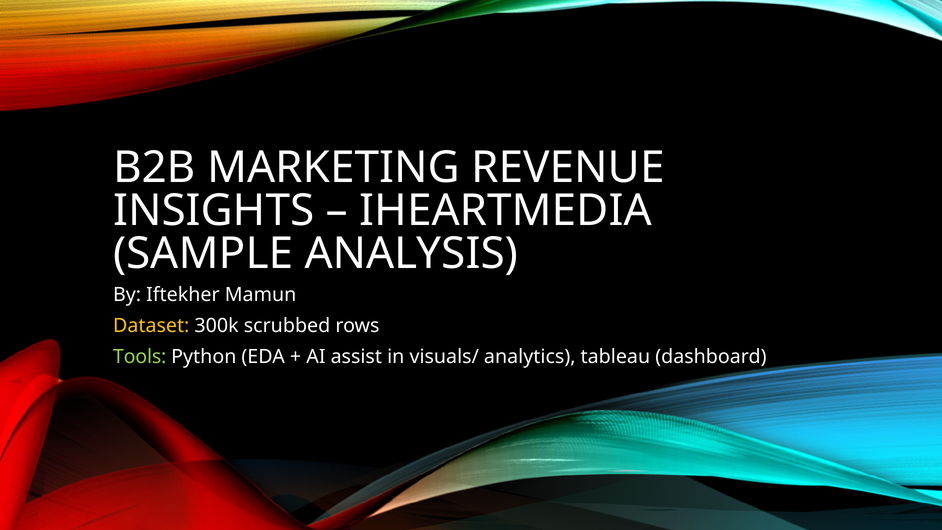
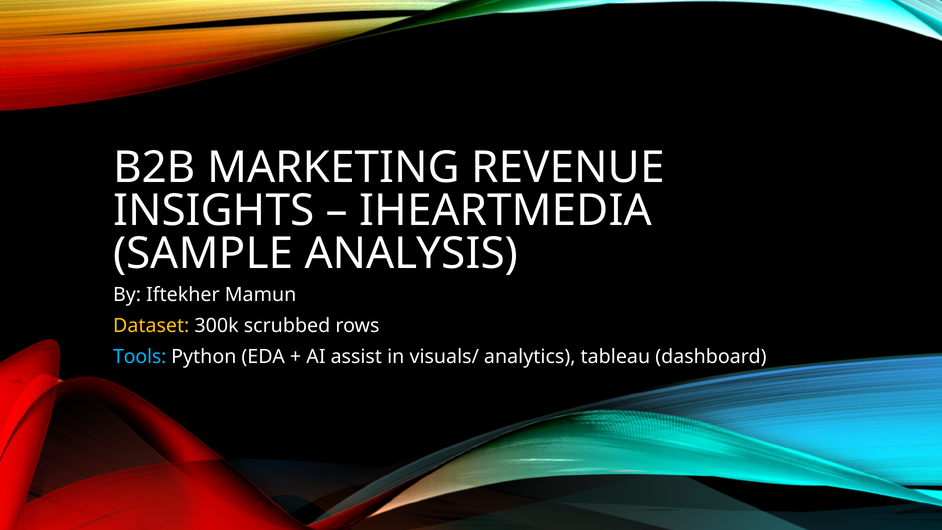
Tools colour: light green -> light blue (140, 357)
